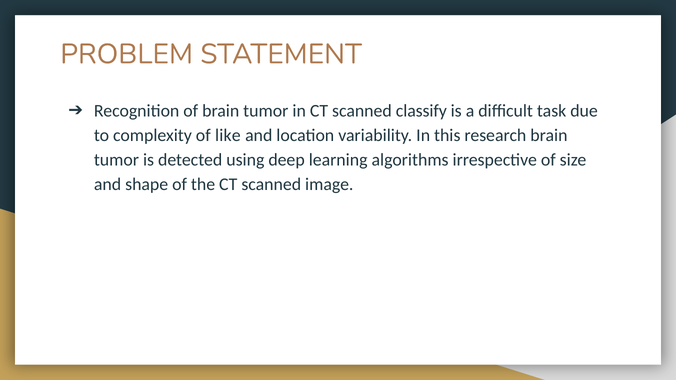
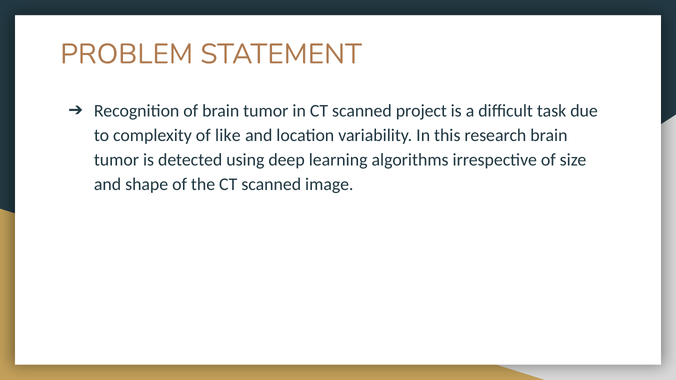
classify: classify -> project (421, 111)
